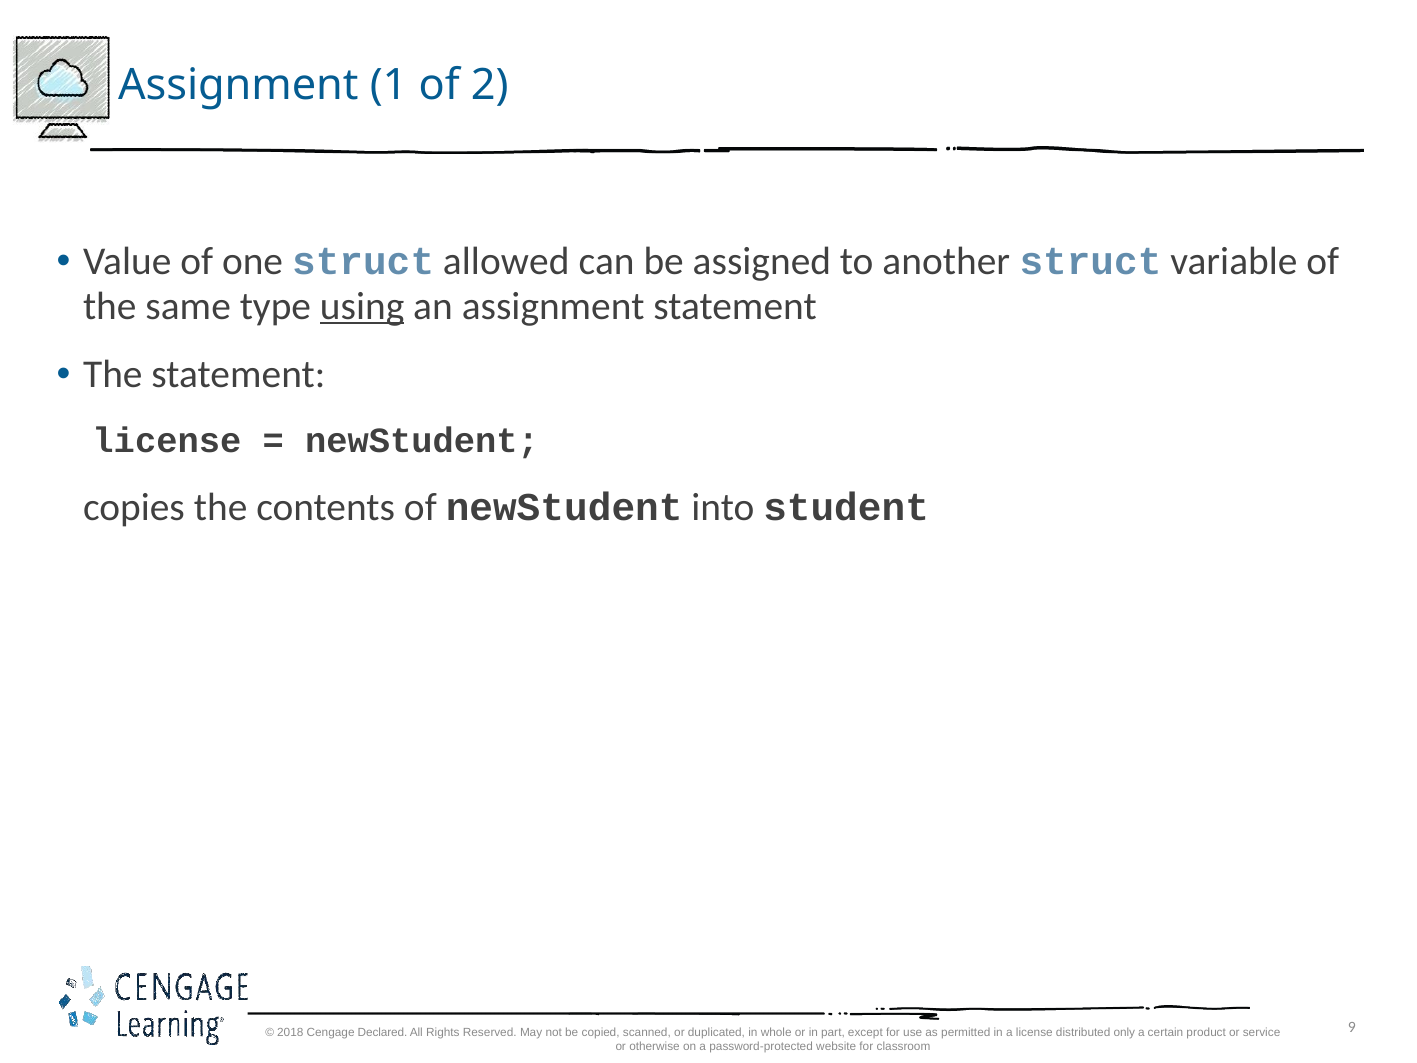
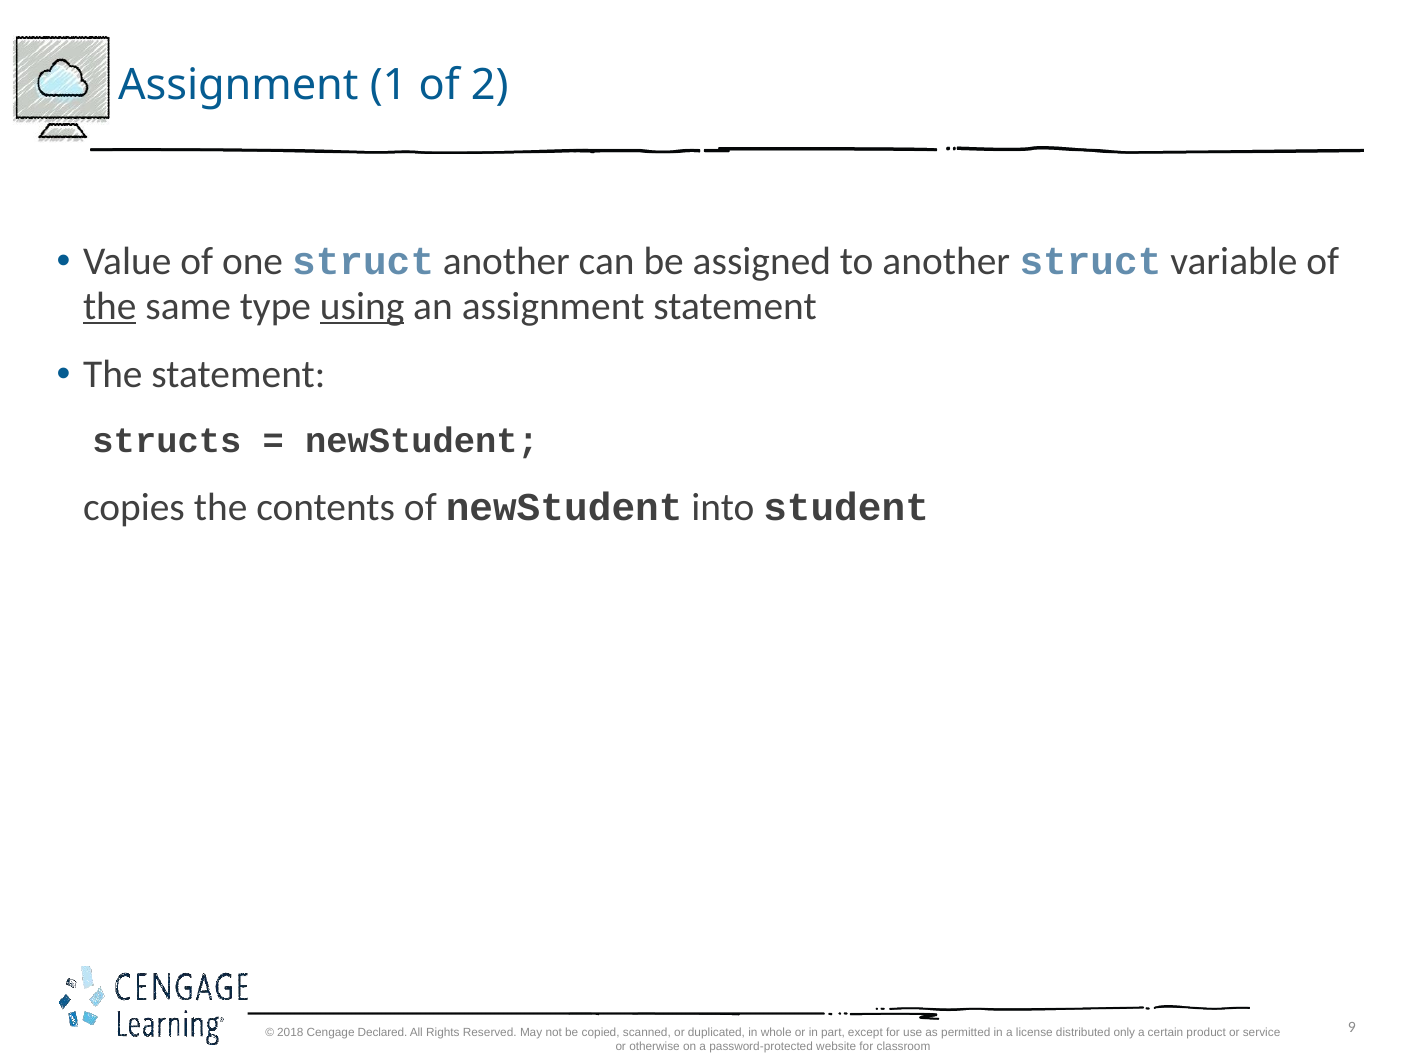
struct allowed: allowed -> another (506, 261)
the underline: none -> present (110, 306)
license: license -> structs (167, 441)
